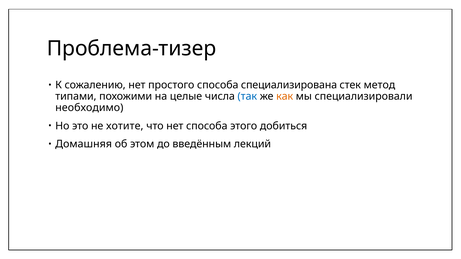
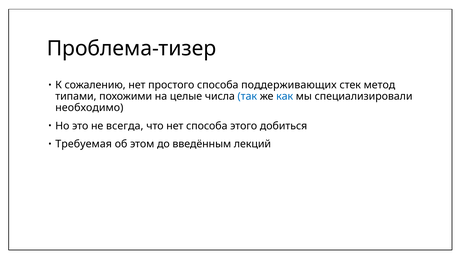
специализирована: специализирована -> поддерживающих (289, 85)
как colour: orange -> blue (285, 97)
хотите: хотите -> всегда (125, 126)
Домашняя: Домашняя -> Требуемая (84, 144)
